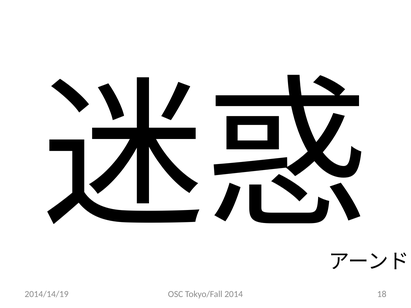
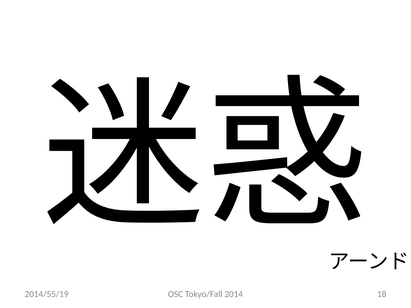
2014/14/19: 2014/14/19 -> 2014/55/19 (47, 295)
